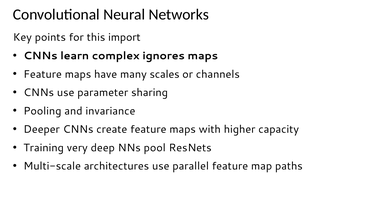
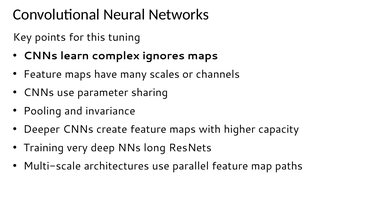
import: import -> tuning (124, 37)
pool: pool -> long (155, 148)
